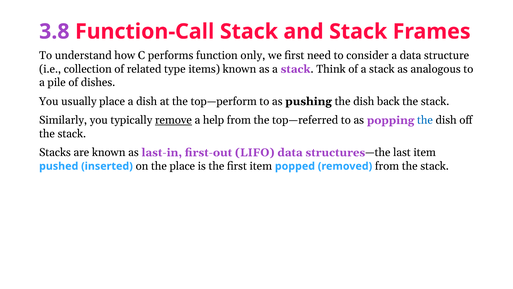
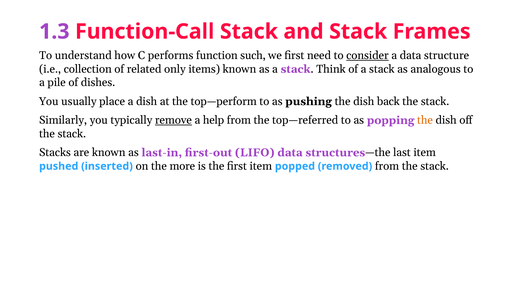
3.8: 3.8 -> 1.3 (54, 31)
only: only -> such (253, 55)
consider underline: none -> present (367, 55)
type: type -> only (175, 69)
the colour: blue -> orange (425, 120)
the place: place -> more (182, 166)
